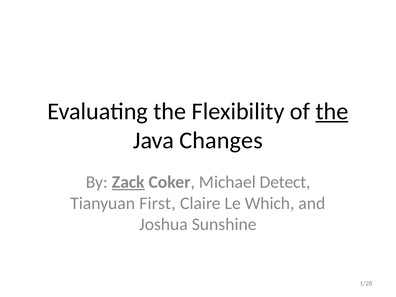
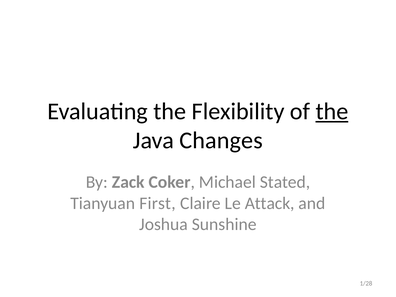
Zack underline: present -> none (128, 182)
Detect: Detect -> Stated (285, 182)
Which: Which -> Attack (270, 203)
